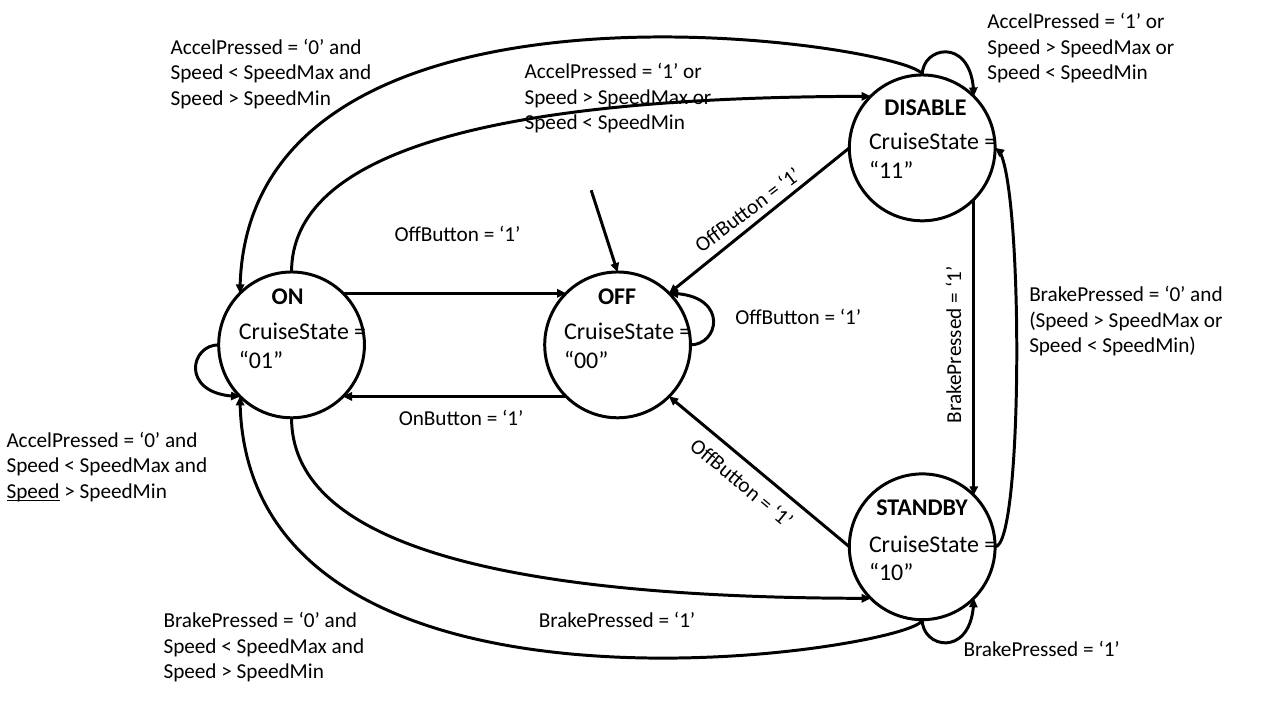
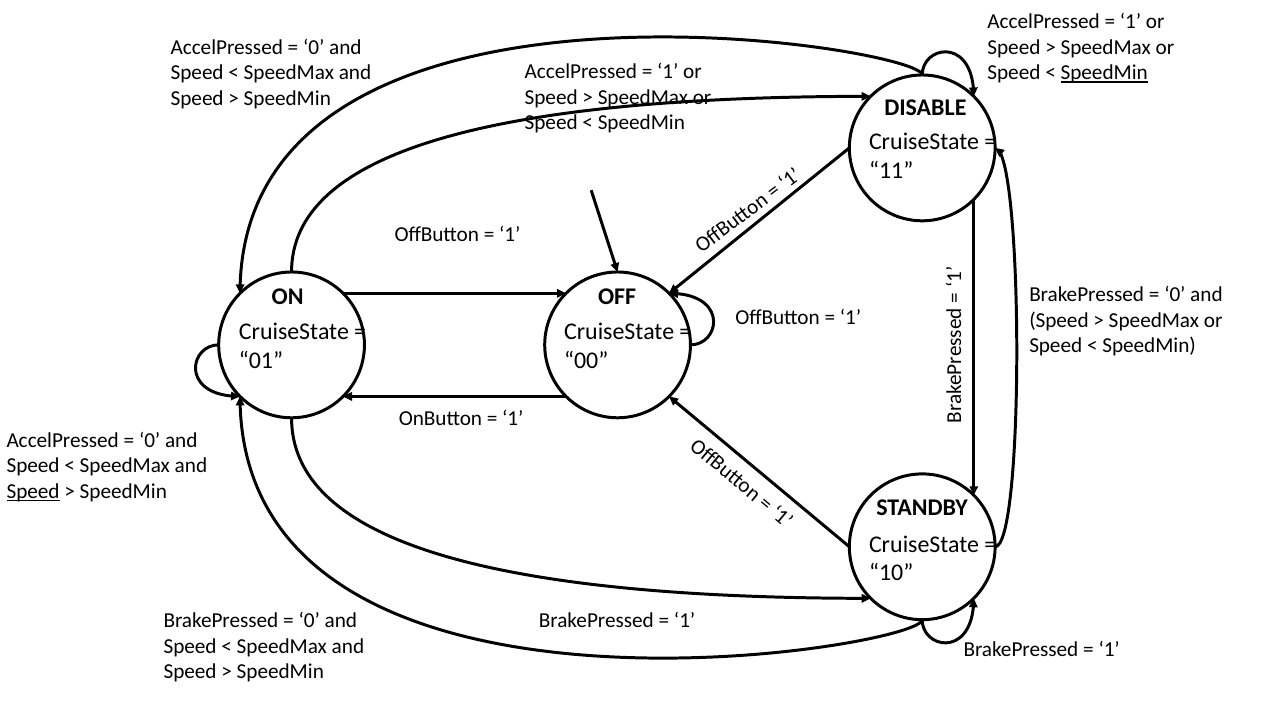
SpeedMin underline: none -> present (1104, 73)
